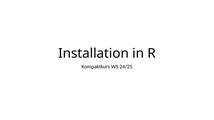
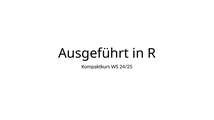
Installation: Installation -> Ausgeführt (93, 53)
